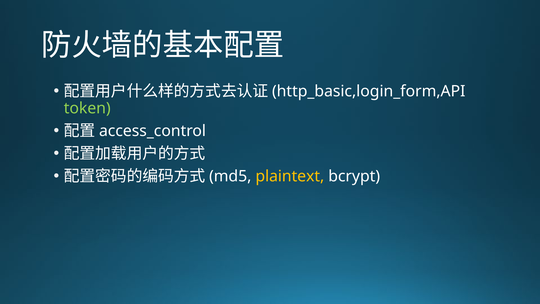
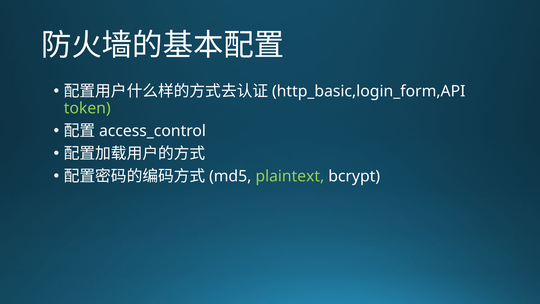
plaintext colour: yellow -> light green (290, 176)
